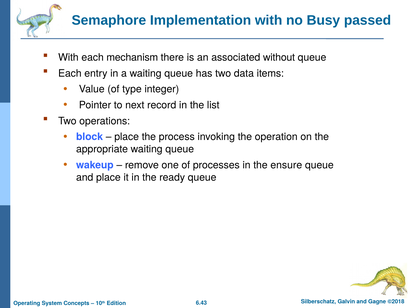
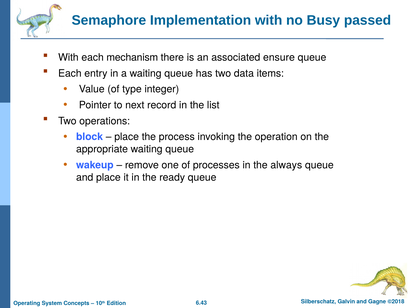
without: without -> ensure (279, 57)
ensure: ensure -> always (286, 165)
